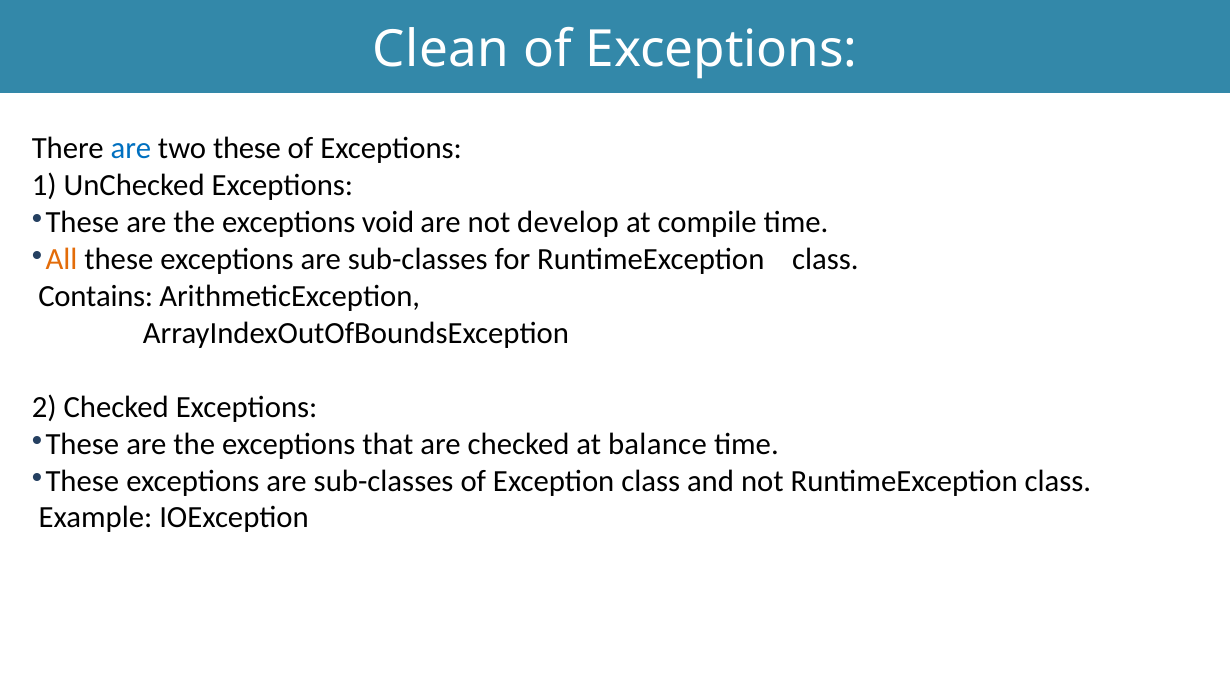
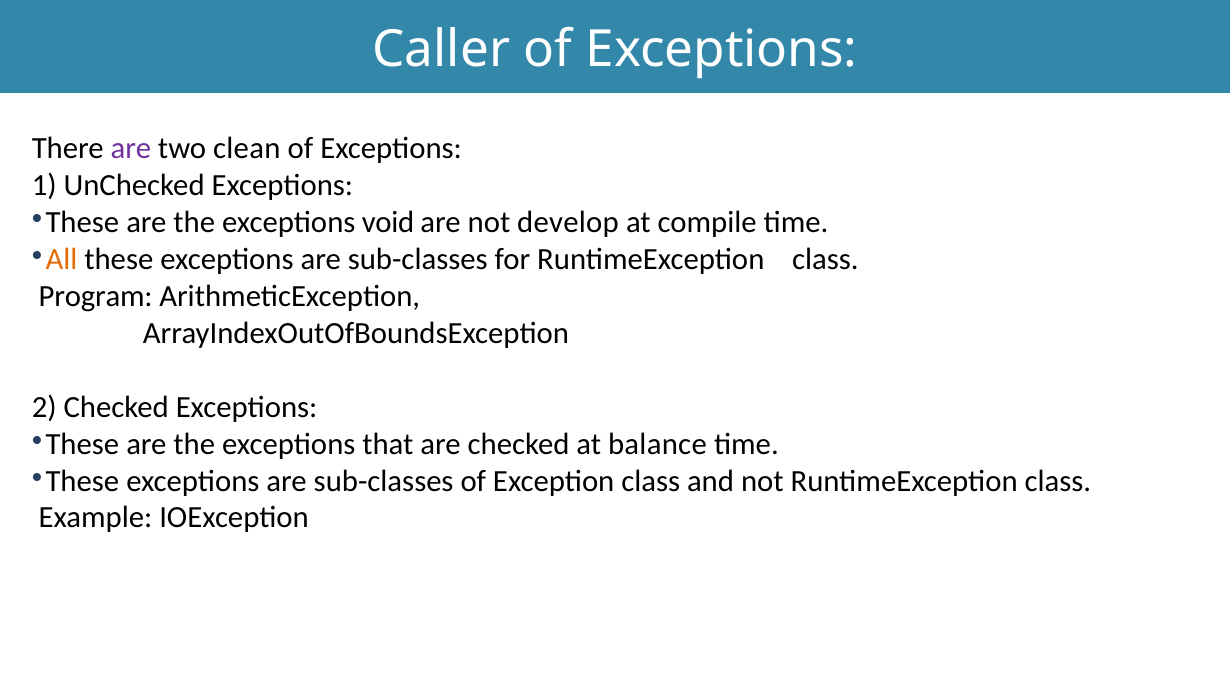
Clean: Clean -> Caller (441, 50)
are colour: blue -> purple (131, 149)
two these: these -> clean (247, 149)
Contains: Contains -> Program (96, 296)
